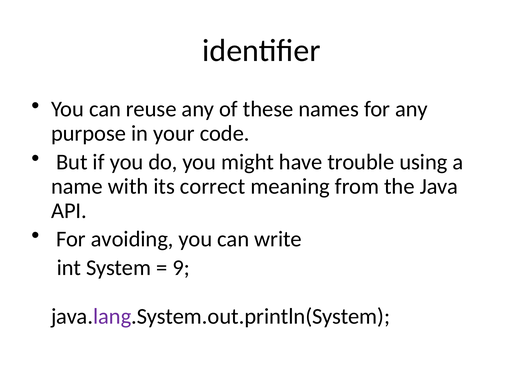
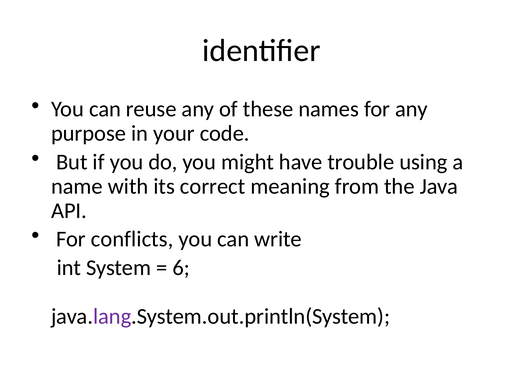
avoiding: avoiding -> conflicts (132, 239)
9: 9 -> 6 (181, 268)
